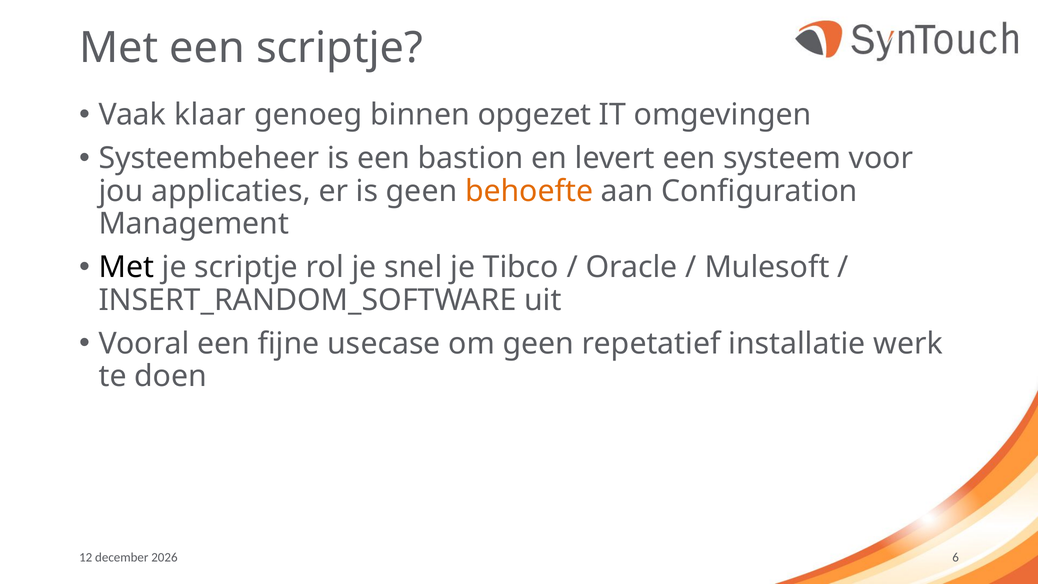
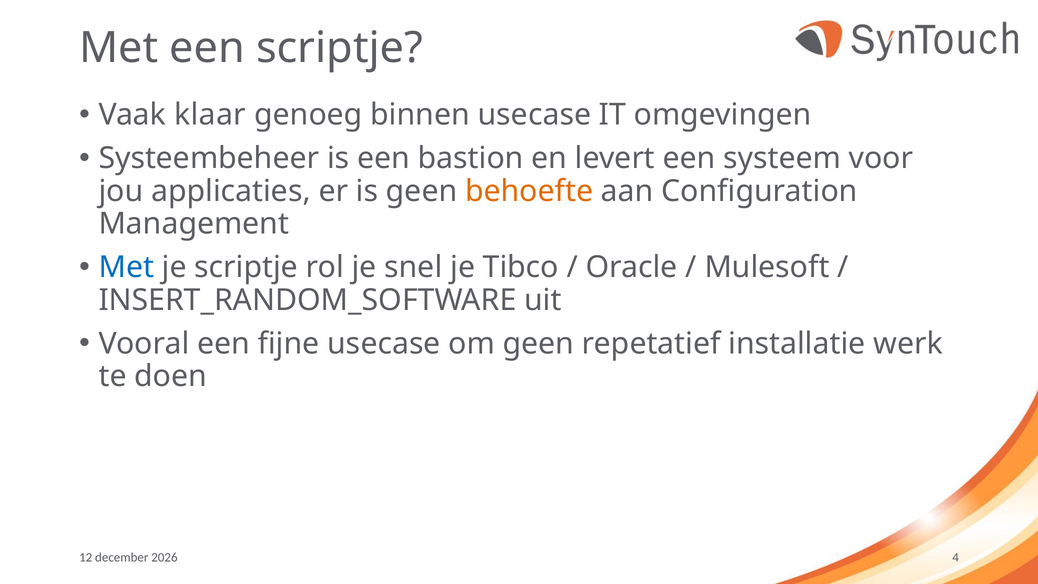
binnen opgezet: opgezet -> usecase (534, 115)
Met colour: black -> blue (126, 267)
6: 6 -> 4 (956, 557)
